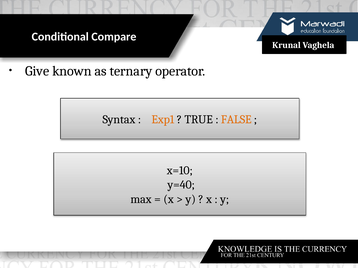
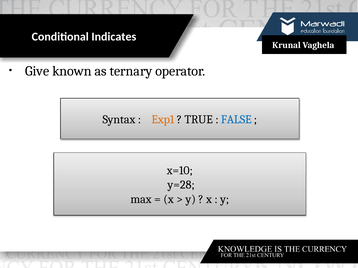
Compare: Compare -> Indicates (114, 37)
FALSE colour: orange -> blue (236, 120)
y=40: y=40 -> y=28 (181, 185)
